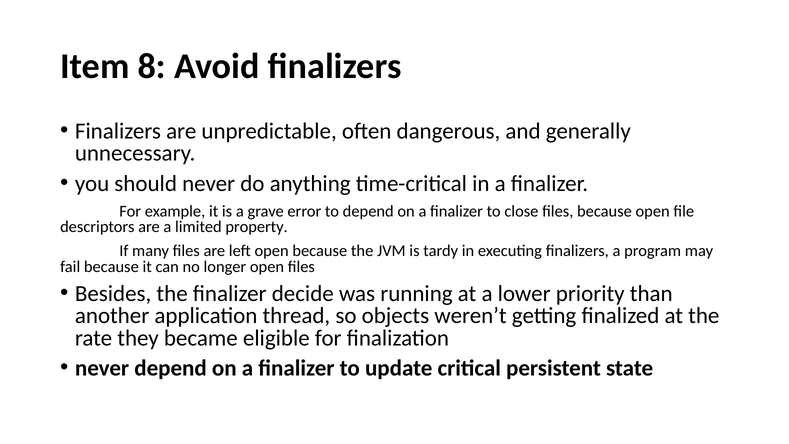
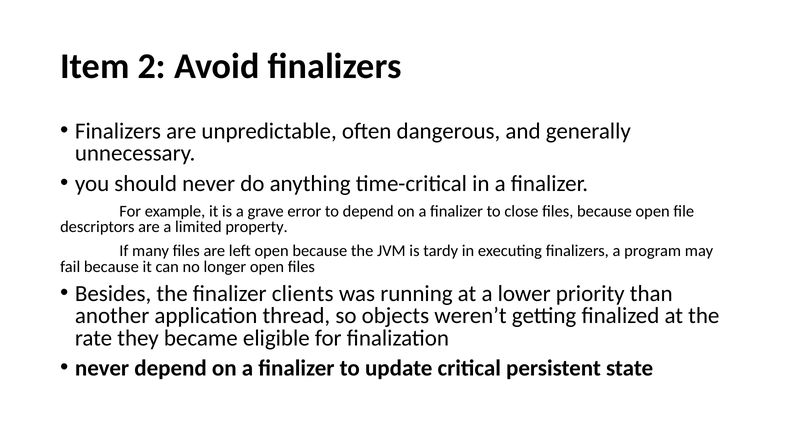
8: 8 -> 2 (152, 66)
decide: decide -> clients (303, 294)
